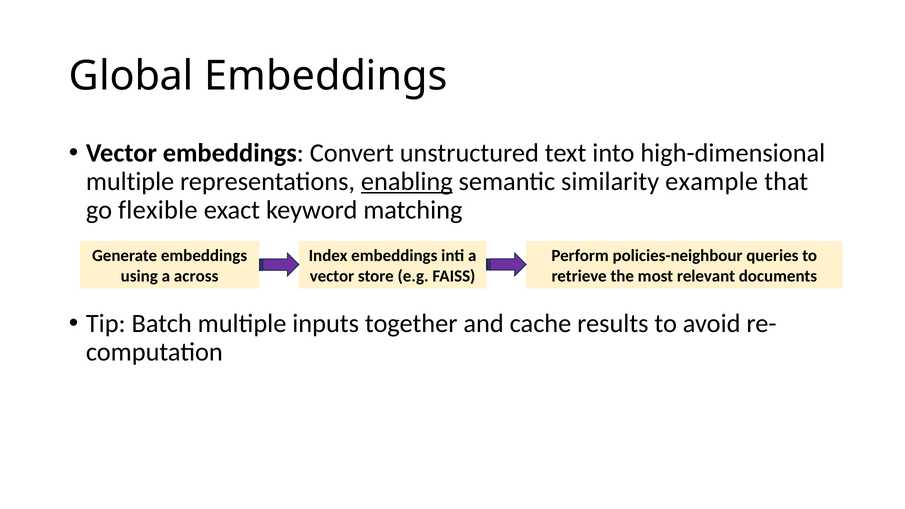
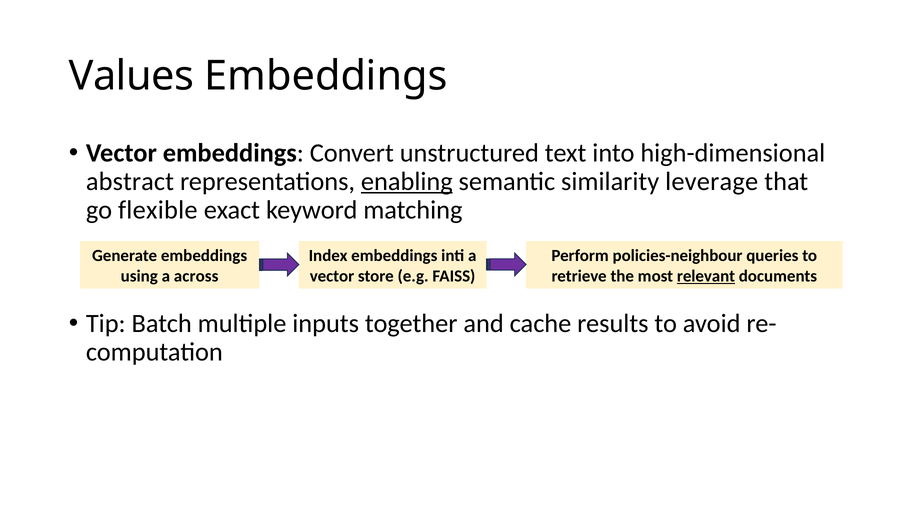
Global: Global -> Values (131, 76)
multiple: multiple -> abstract (130, 181)
example: example -> leverage (712, 181)
relevant underline: none -> present (706, 276)
